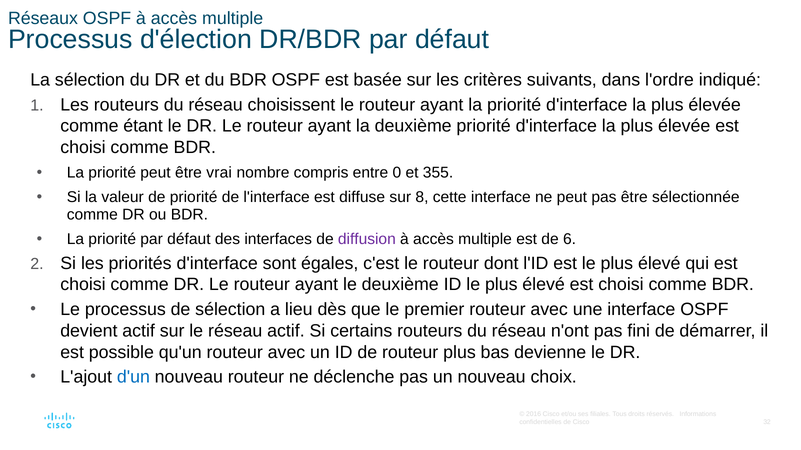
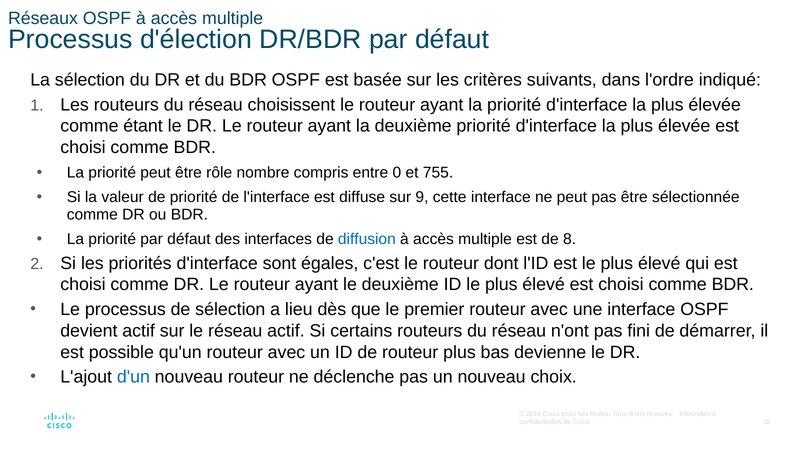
vrai: vrai -> rôle (219, 173)
355: 355 -> 755 (438, 173)
8: 8 -> 9 (422, 197)
diffusion colour: purple -> blue (367, 239)
6: 6 -> 8 (570, 239)
